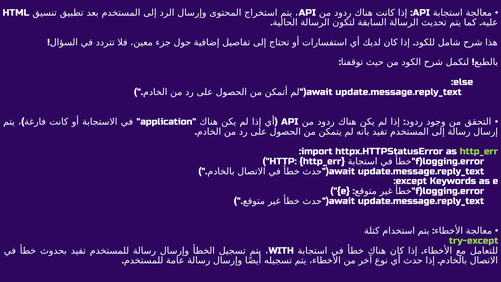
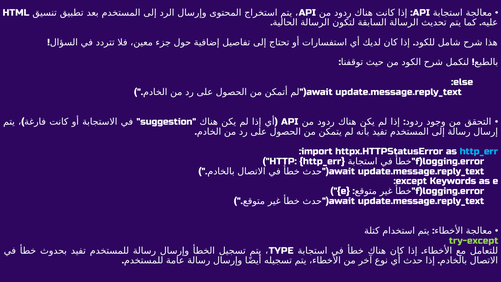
application: application -> suggestion (166, 122)
http_err colour: light green -> light blue (479, 151)
WITH: WITH -> TYPE (281, 250)
